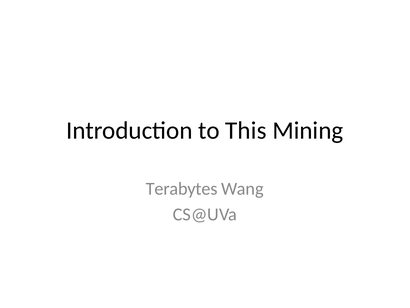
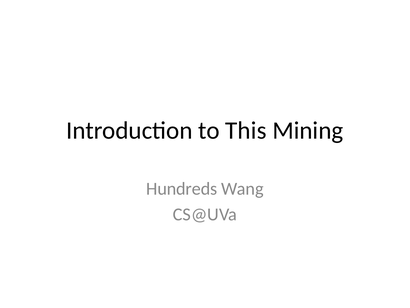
Terabytes: Terabytes -> Hundreds (182, 189)
